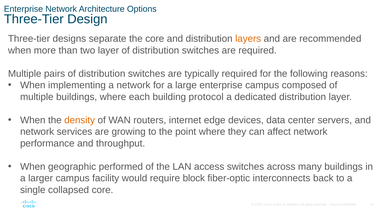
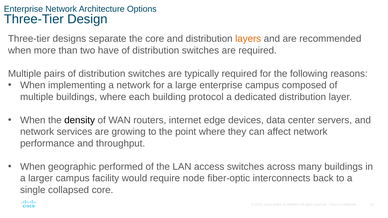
two layer: layer -> have (108, 50)
density colour: orange -> black (80, 120)
block: block -> node (194, 178)
